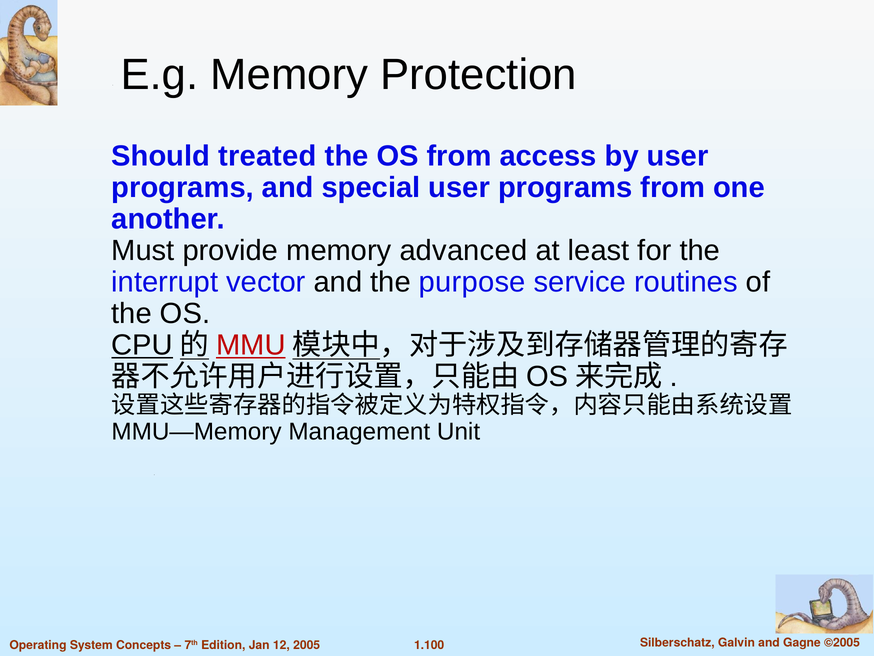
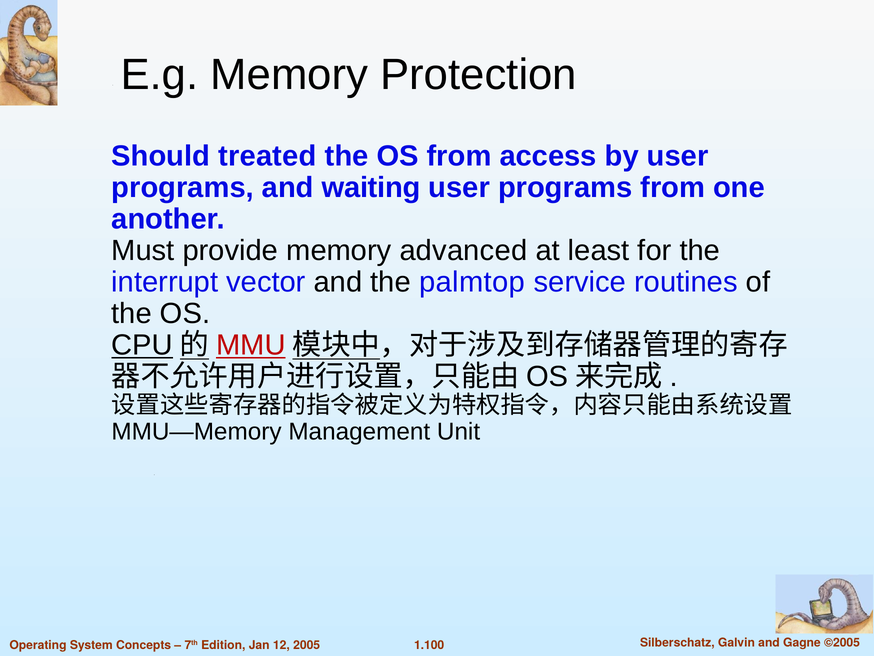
special: special -> waiting (371, 188)
purpose: purpose -> palmtop (472, 282)
